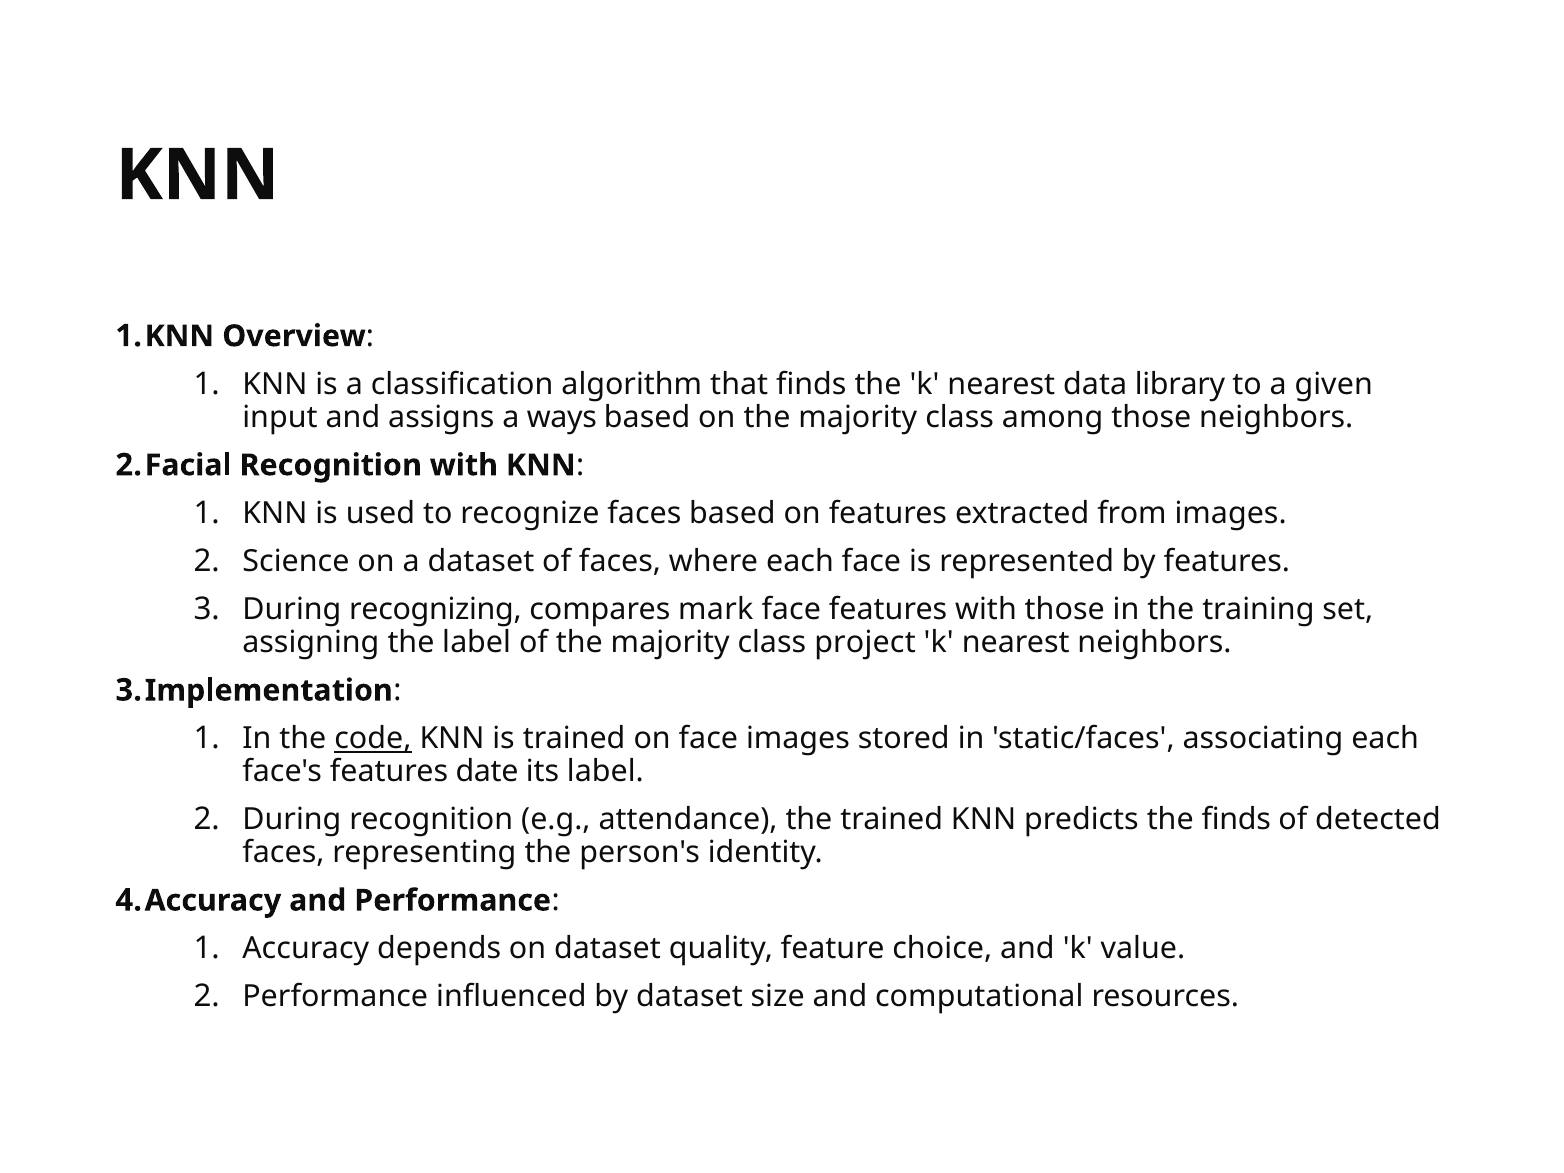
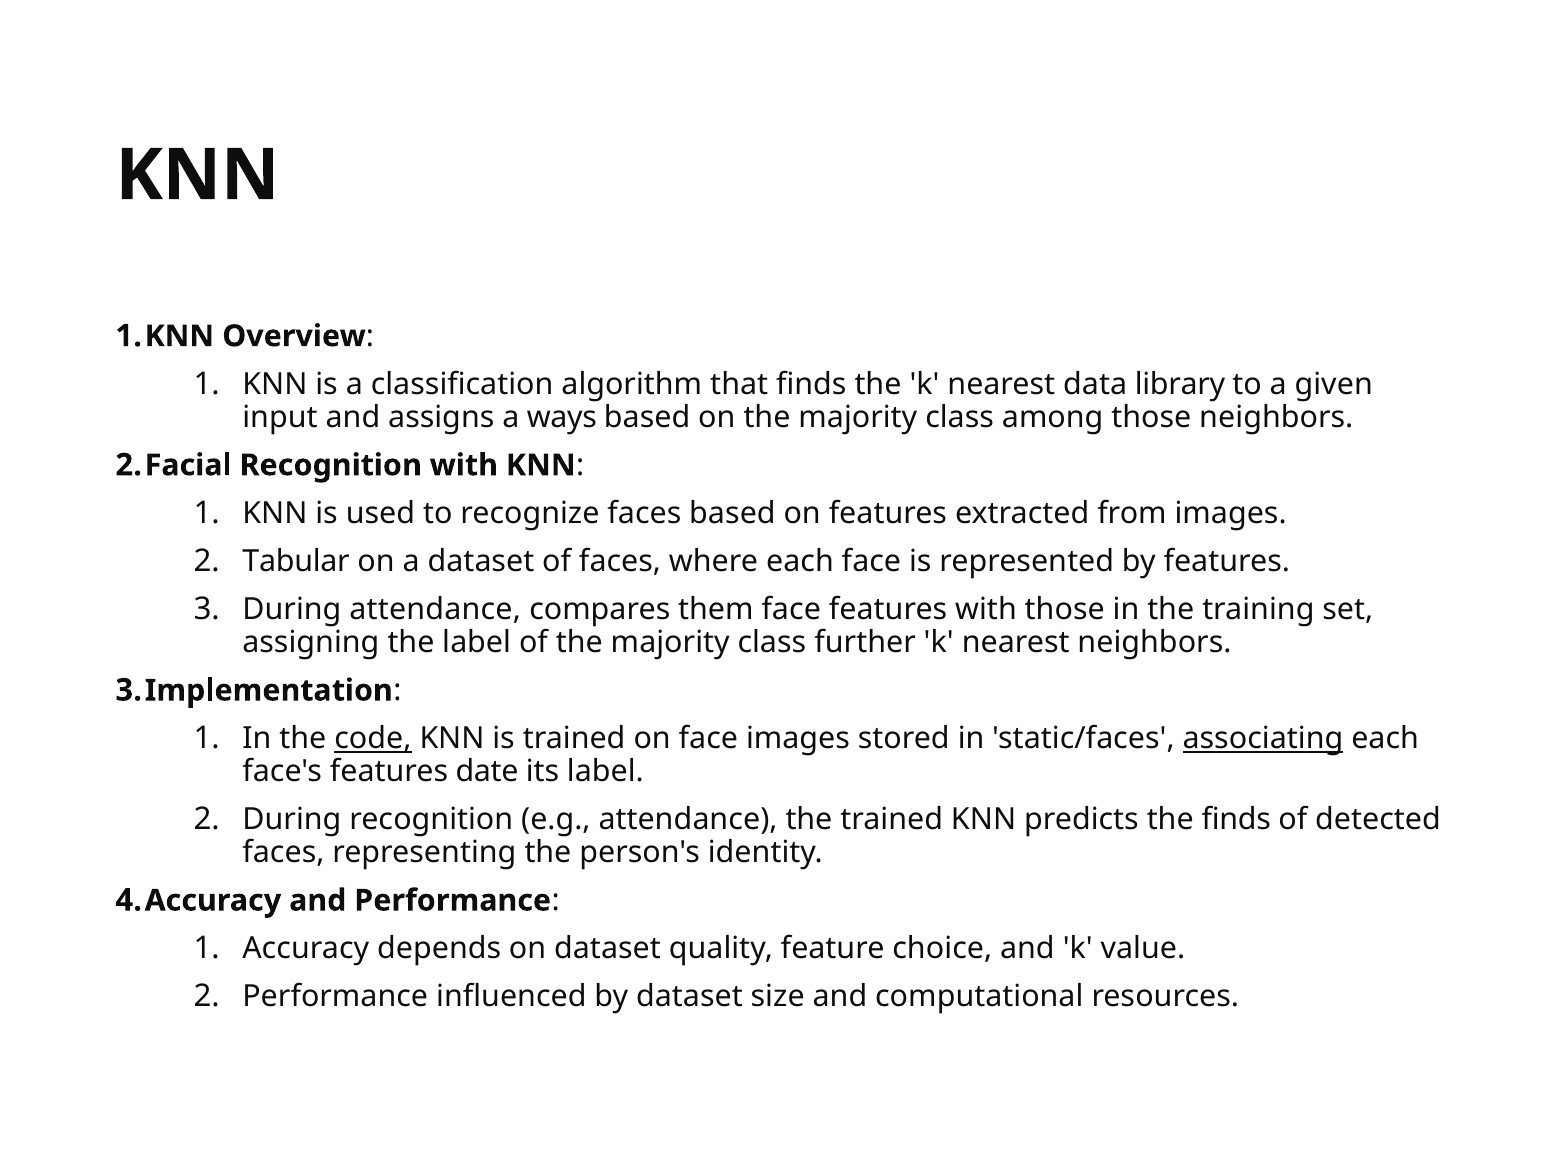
Science: Science -> Tabular (296, 561)
During recognizing: recognizing -> attendance (435, 610)
mark: mark -> them (716, 610)
project: project -> further (865, 642)
associating underline: none -> present (1263, 739)
